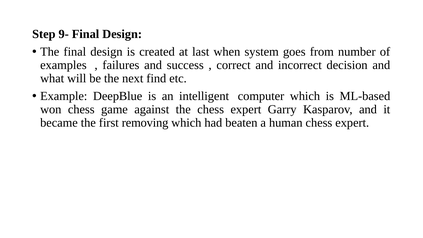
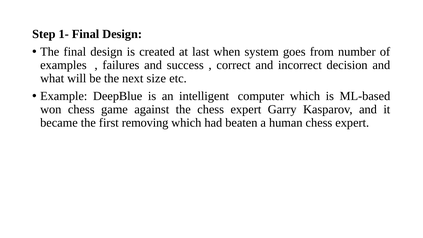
9-: 9- -> 1- (64, 34)
find: find -> size (156, 78)
